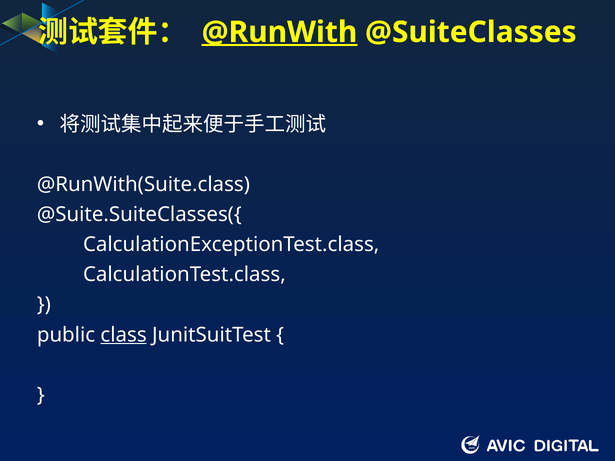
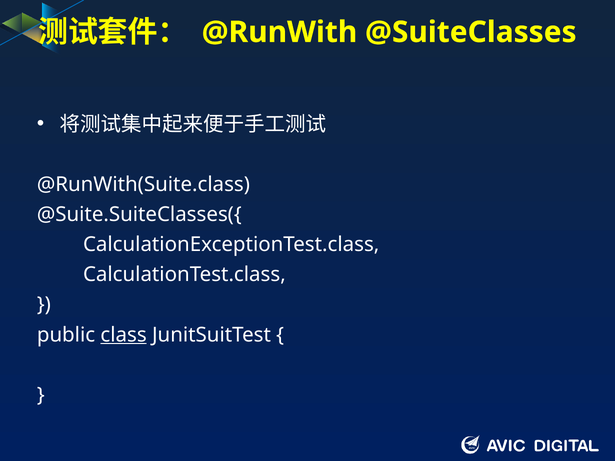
@RunWith underline: present -> none (280, 32)
